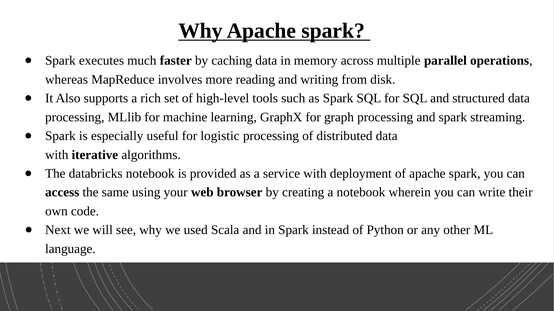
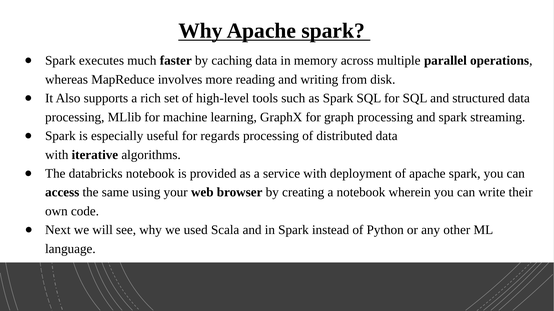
logistic: logistic -> regards (220, 136)
